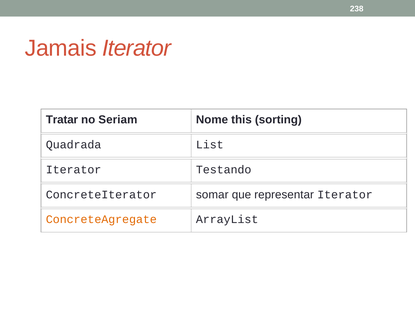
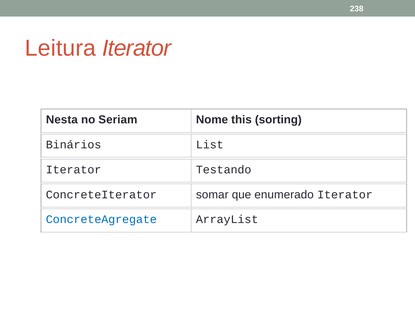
Jamais: Jamais -> Leitura (61, 48)
Tratar: Tratar -> Nesta (62, 120)
Quadrada: Quadrada -> Binários (74, 145)
representar: representar -> enumerado (284, 195)
ConcreteAgregate colour: orange -> blue (101, 220)
